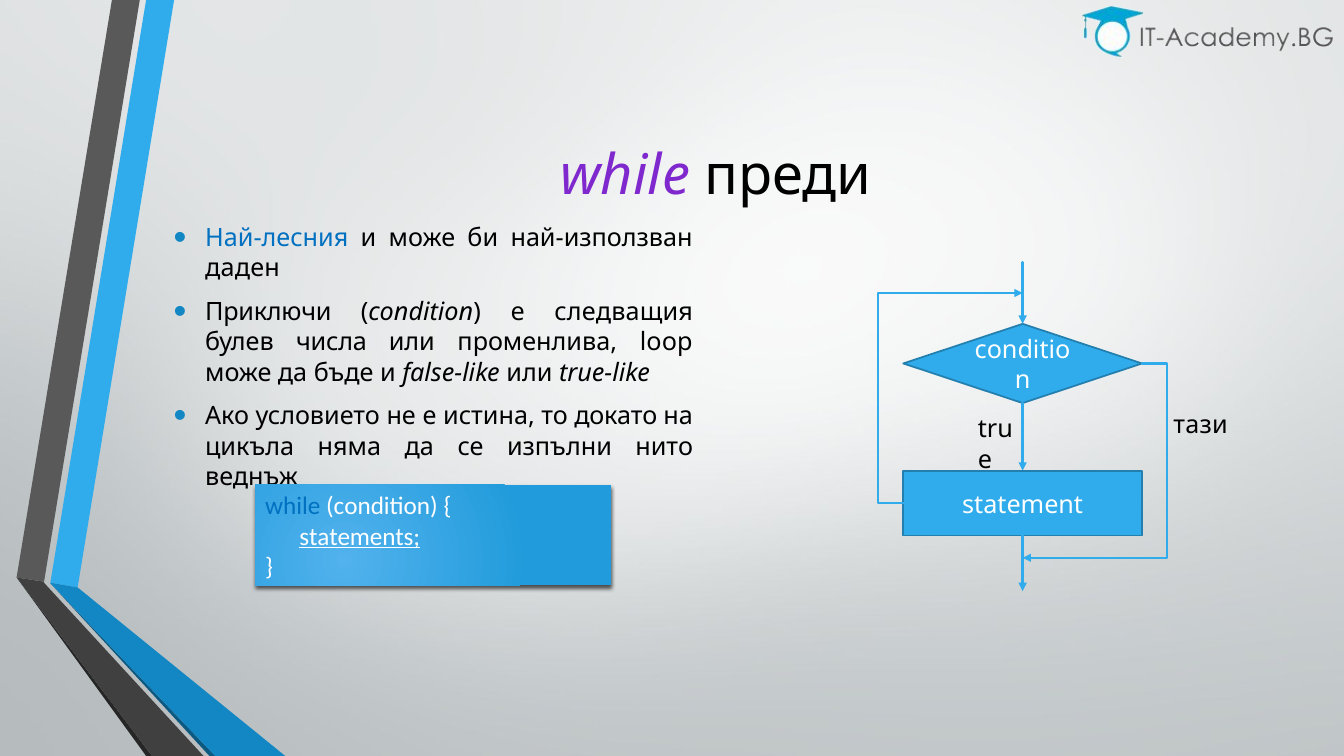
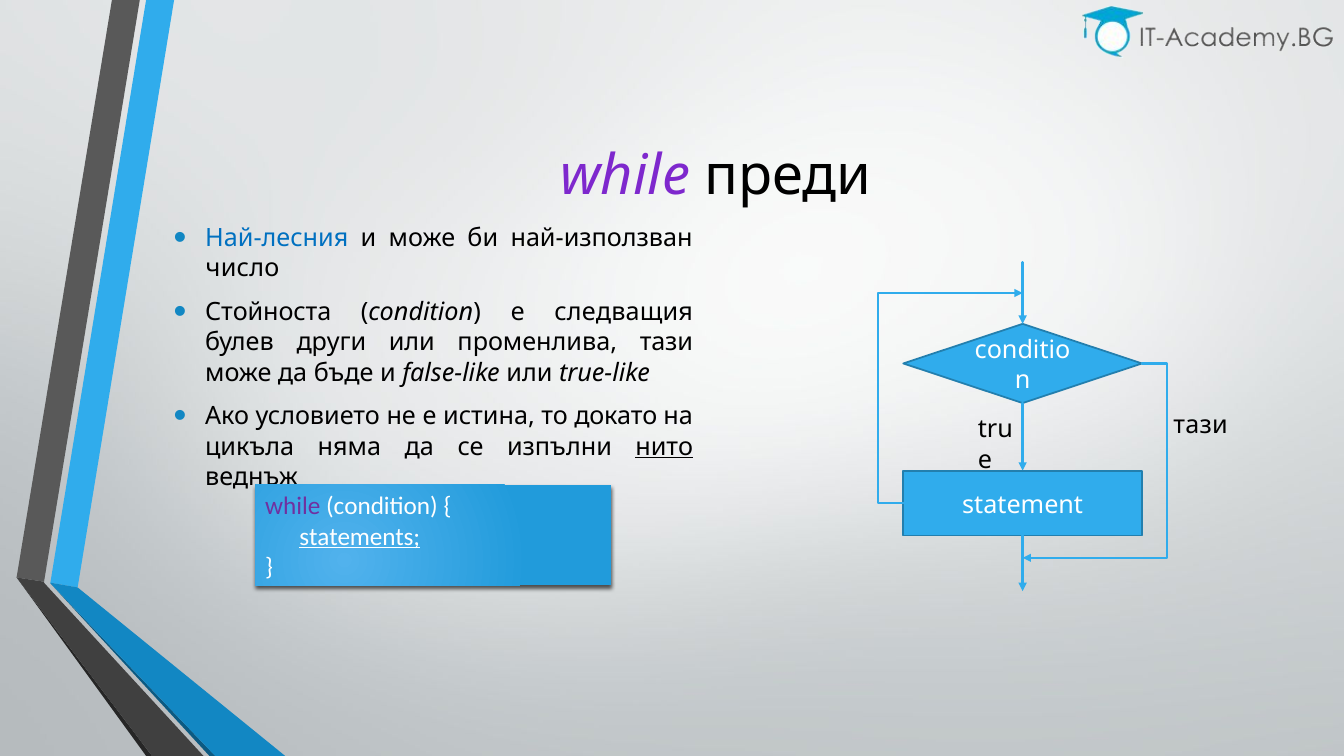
даден: даден -> число (243, 269)
Приключи: Приключи -> Стойноста (268, 312)
числа: числа -> други (331, 343)
променлива loop: loop -> тази (666, 343)
нито underline: none -> present (664, 447)
while colour: blue -> purple (293, 506)
